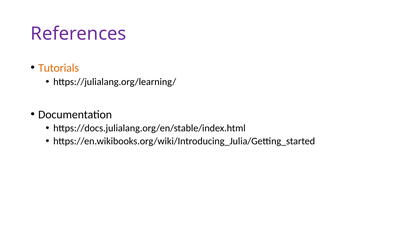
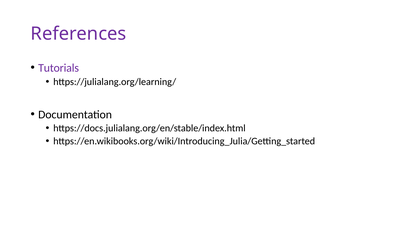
Tutorials colour: orange -> purple (59, 68)
